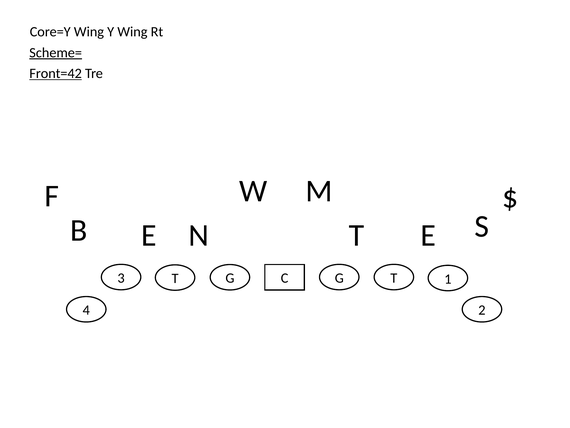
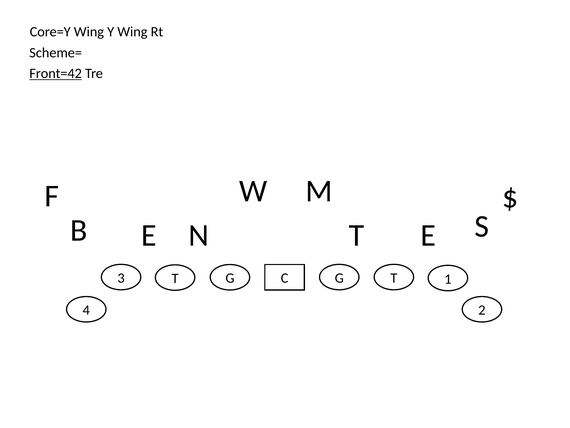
Scheme= underline: present -> none (56, 53)
